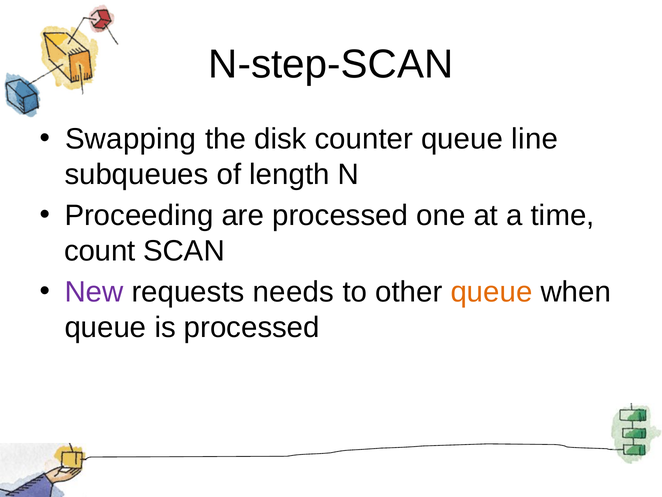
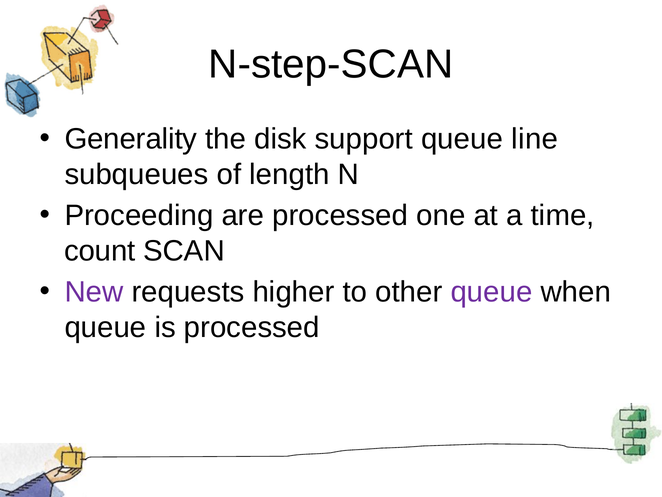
Swapping: Swapping -> Generality (131, 139)
counter: counter -> support (364, 139)
needs: needs -> higher (294, 292)
queue colour: orange -> purple (491, 292)
